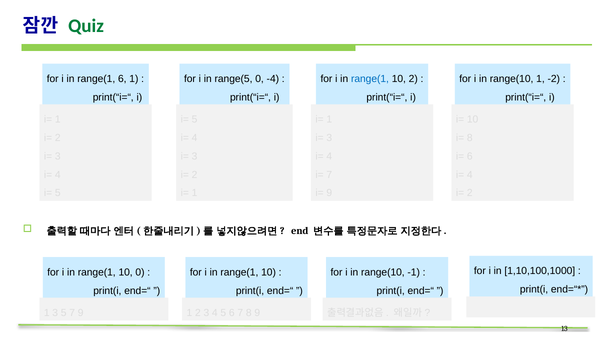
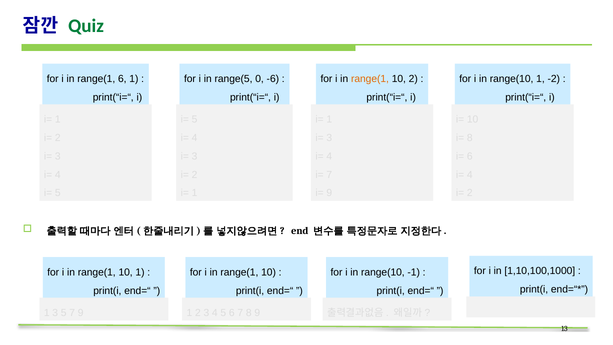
-4: -4 -> -6 (273, 79)
range(1 colour: blue -> orange (370, 79)
10 0: 0 -> 1 (140, 272)
